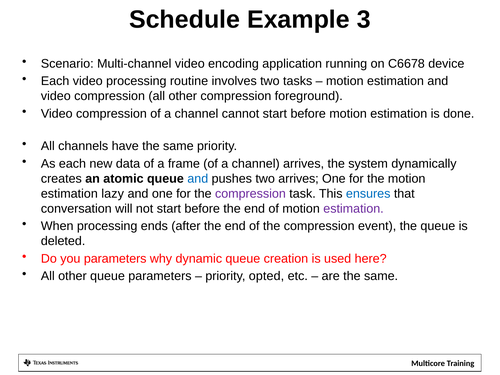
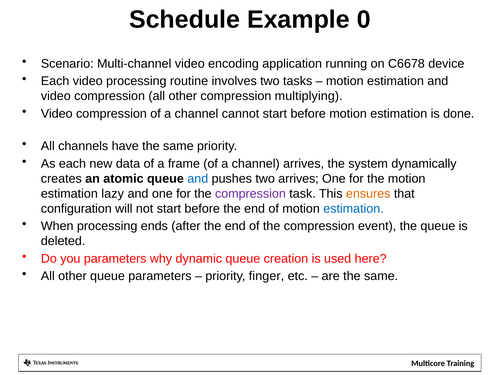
3: 3 -> 0 (364, 20)
foreground: foreground -> multiplying (309, 96)
ensures colour: blue -> orange (368, 194)
conversation: conversation -> configuration (76, 209)
estimation colour: purple -> blue (353, 209)
opted: opted -> finger (266, 276)
